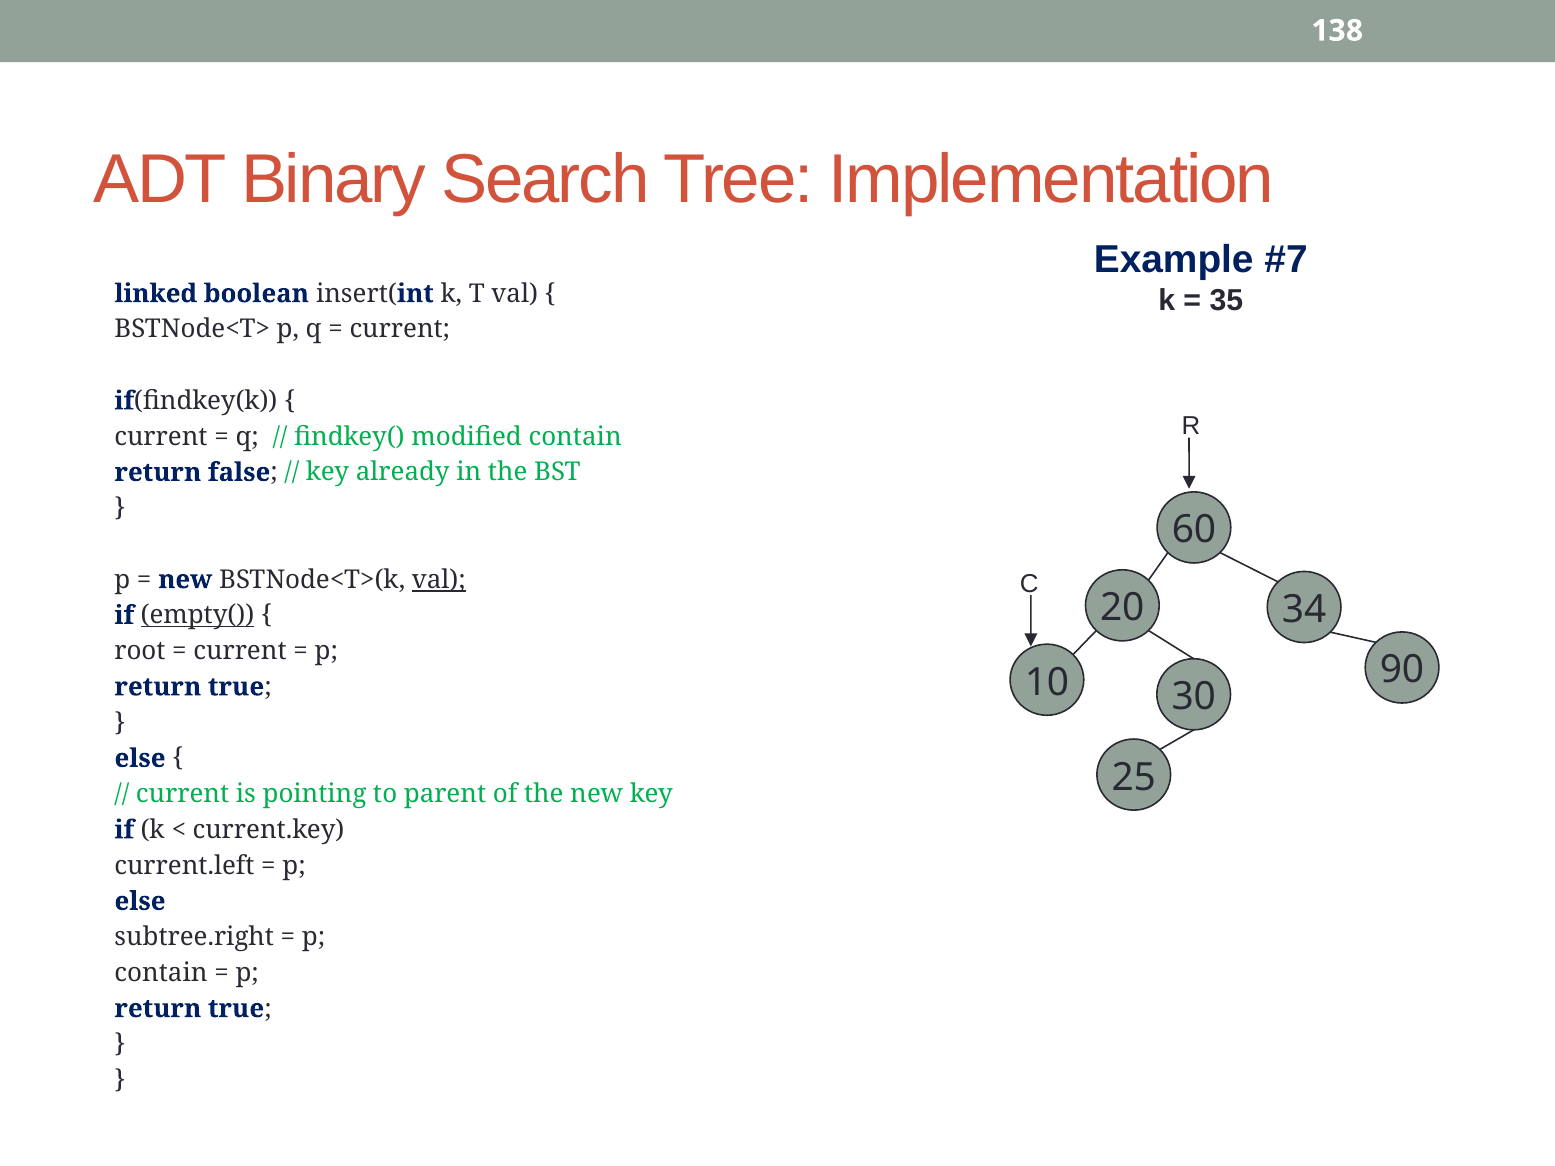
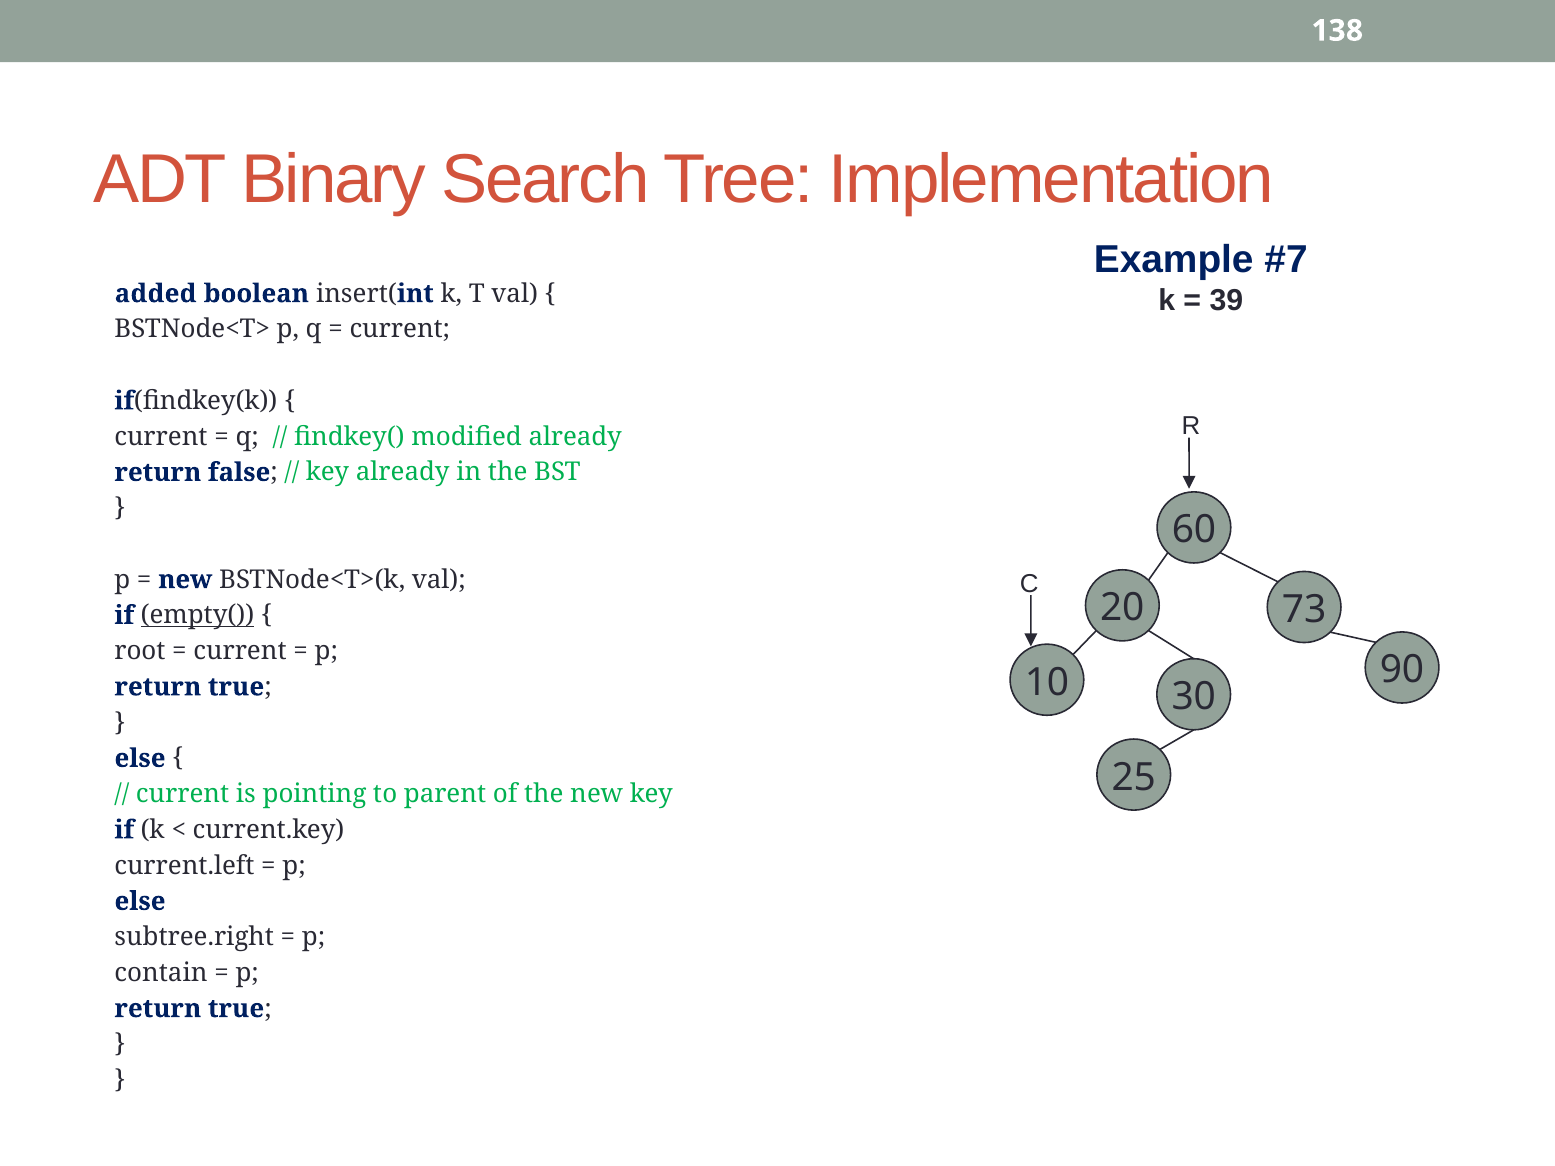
linked: linked -> added (156, 294)
35: 35 -> 39 (1226, 301)
modified contain: contain -> already (575, 437)
val underline: present -> none (439, 580)
34: 34 -> 73 (1304, 610)
